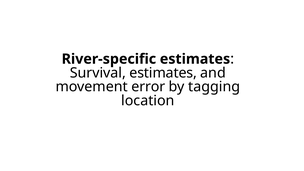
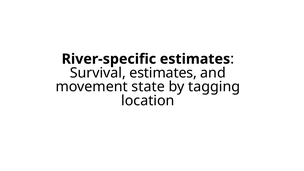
error: error -> state (148, 87)
